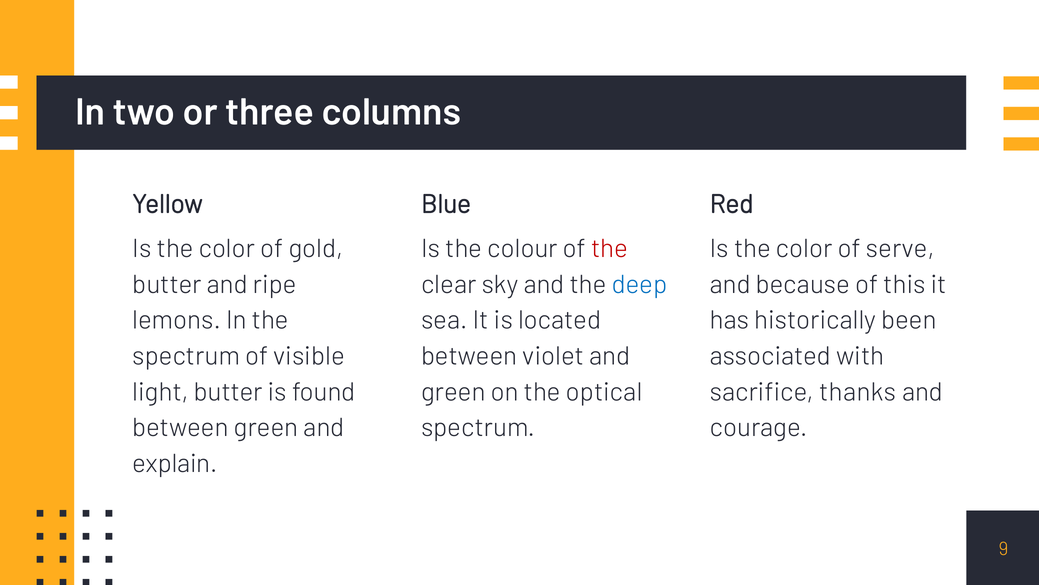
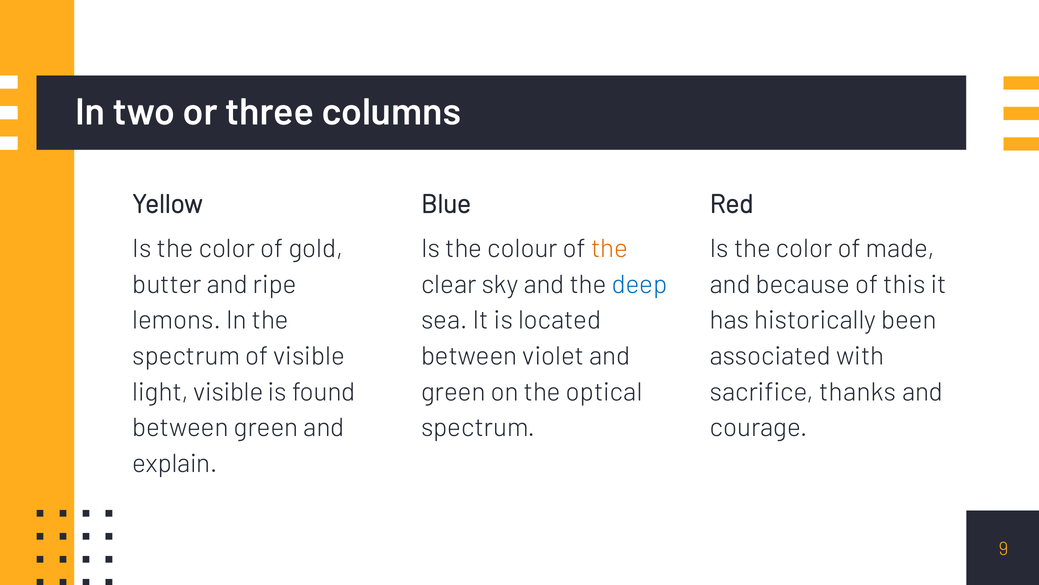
the colour: red -> orange (610, 248)
serve: serve -> made (900, 248)
light butter: butter -> visible (228, 392)
